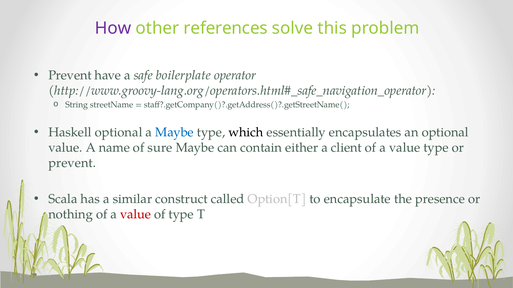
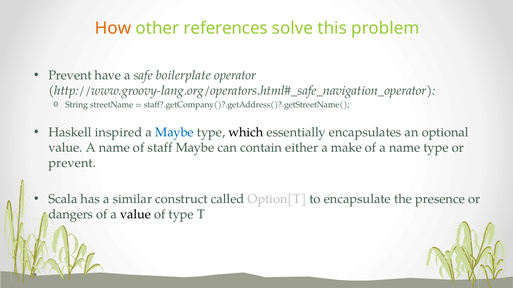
How colour: purple -> orange (113, 28)
Haskell optional: optional -> inspired (119, 133)
sure: sure -> staff (160, 148)
client: client -> make (346, 148)
value: value -> name (405, 148)
nothing: nothing -> dangers (71, 215)
value colour: red -> black (136, 215)
